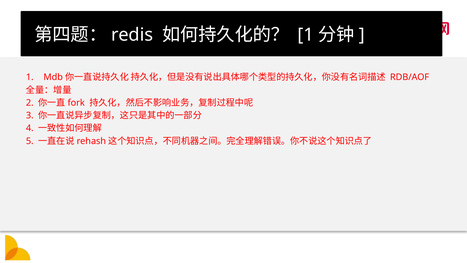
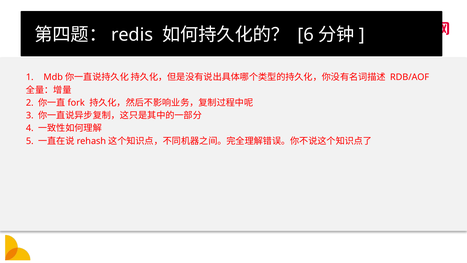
1: 1 -> 6 (306, 35)
